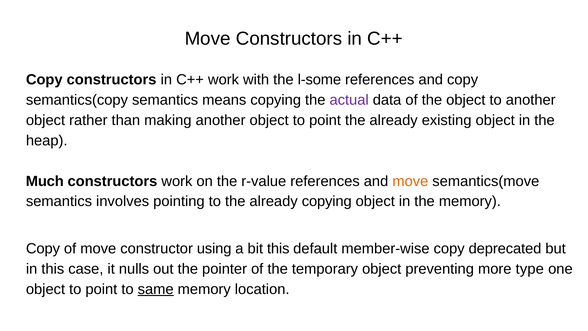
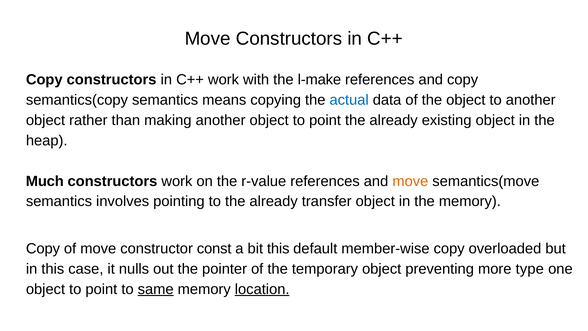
l-some: l-some -> l-make (319, 80)
actual colour: purple -> blue (349, 100)
already copying: copying -> transfer (327, 201)
using: using -> const (214, 248)
deprecated: deprecated -> overloaded (505, 248)
location underline: none -> present (262, 289)
